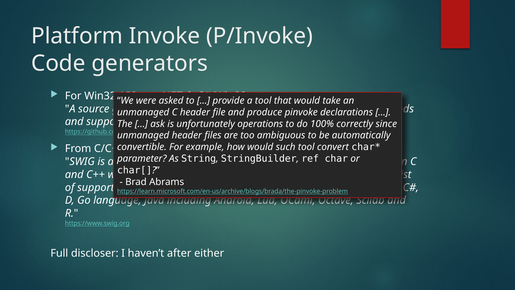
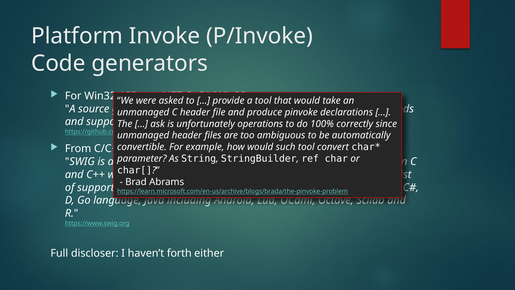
after: after -> forth (179, 253)
